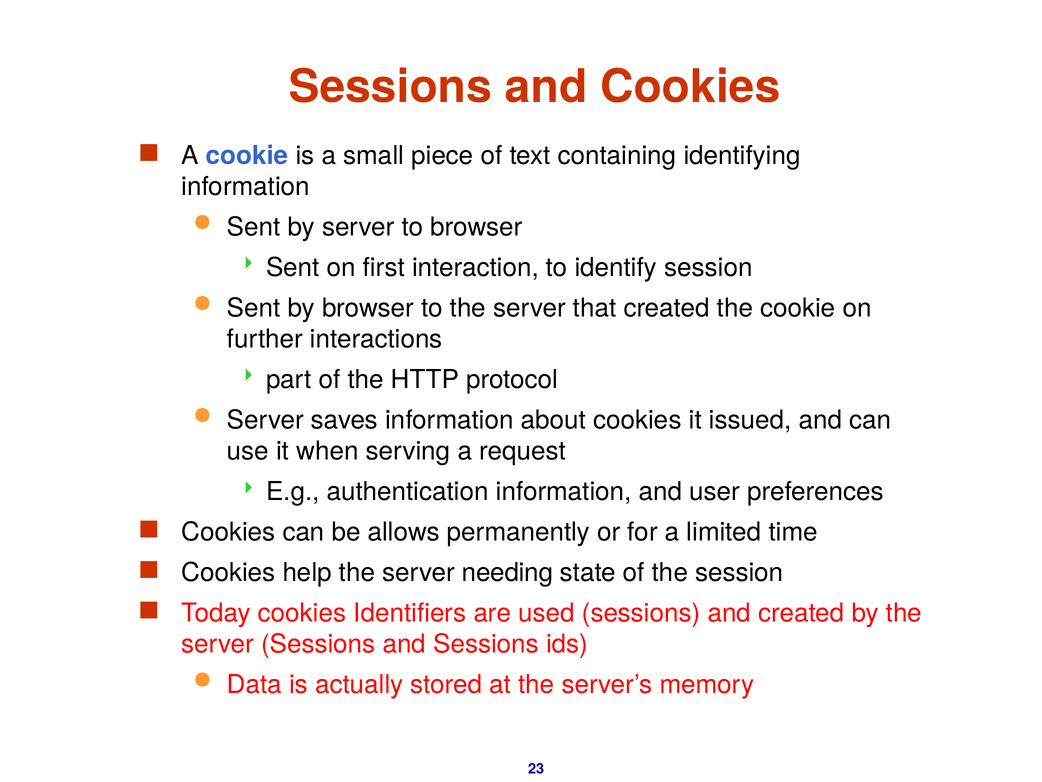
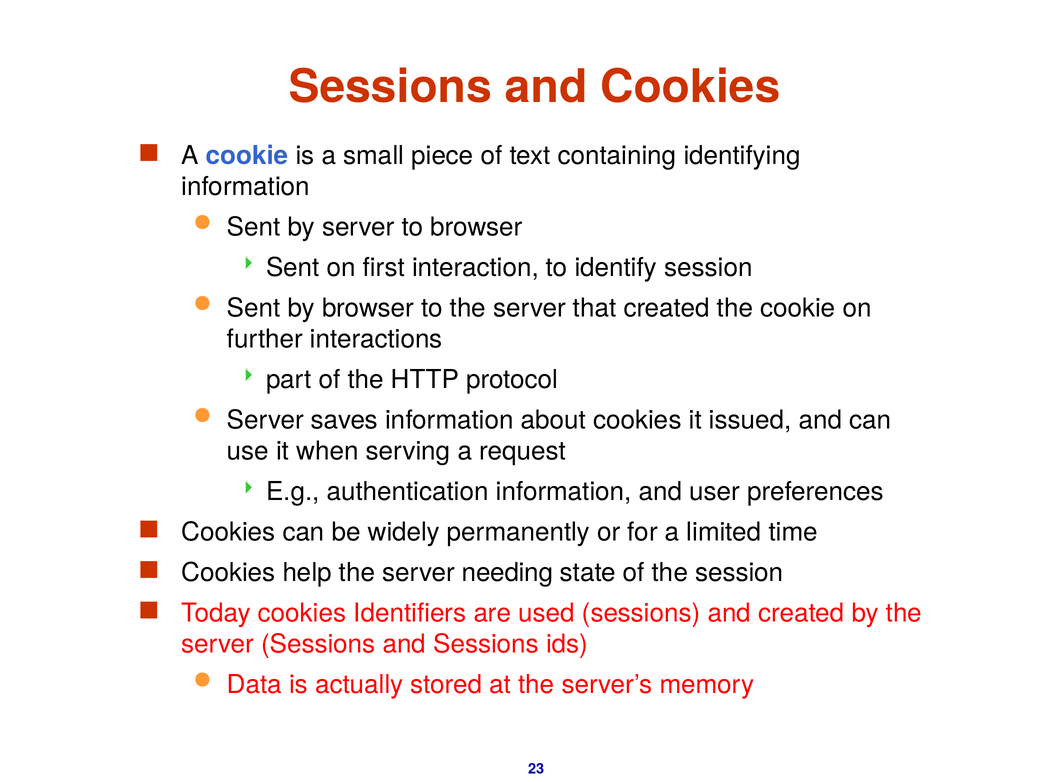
allows: allows -> widely (404, 532)
